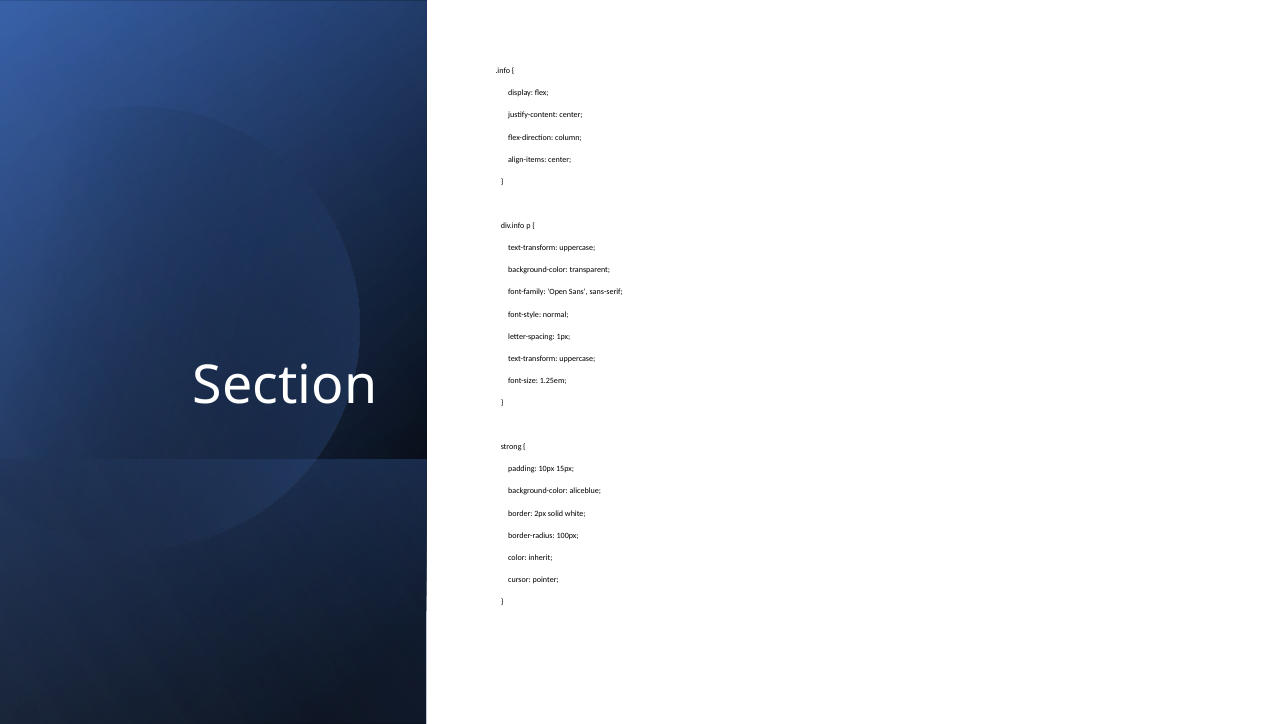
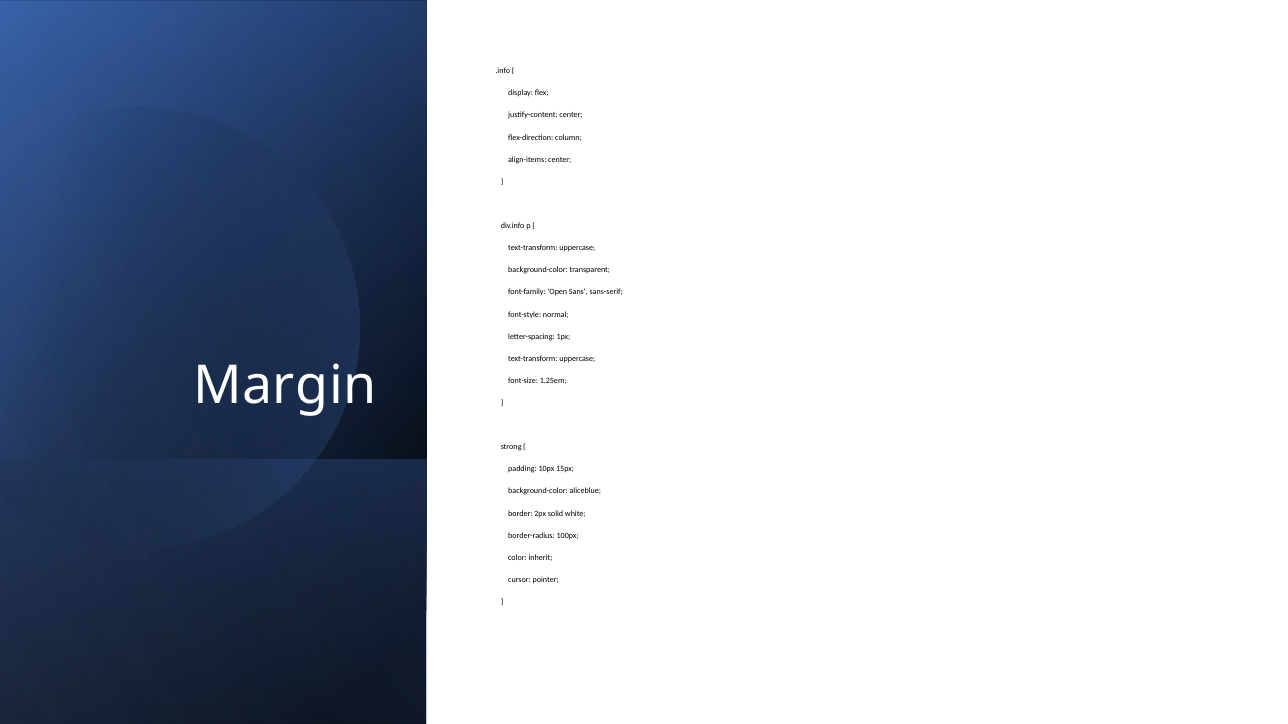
Section: Section -> Margin (285, 386)
